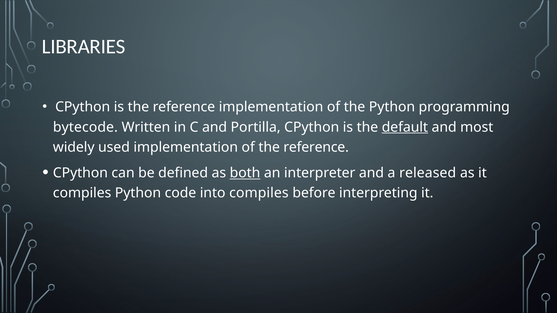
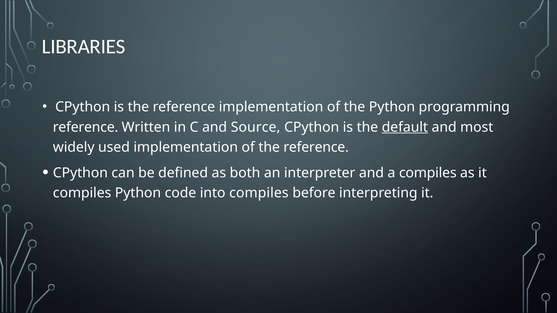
bytecode: bytecode -> reference (86, 127)
Portilla: Portilla -> Source (256, 127)
both underline: present -> none (245, 173)
a released: released -> compiles (428, 173)
